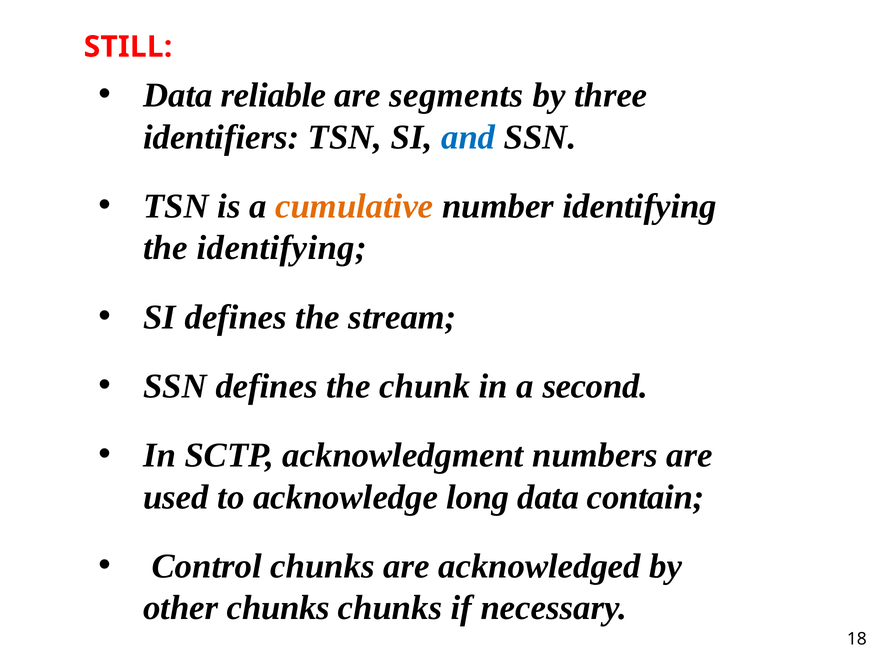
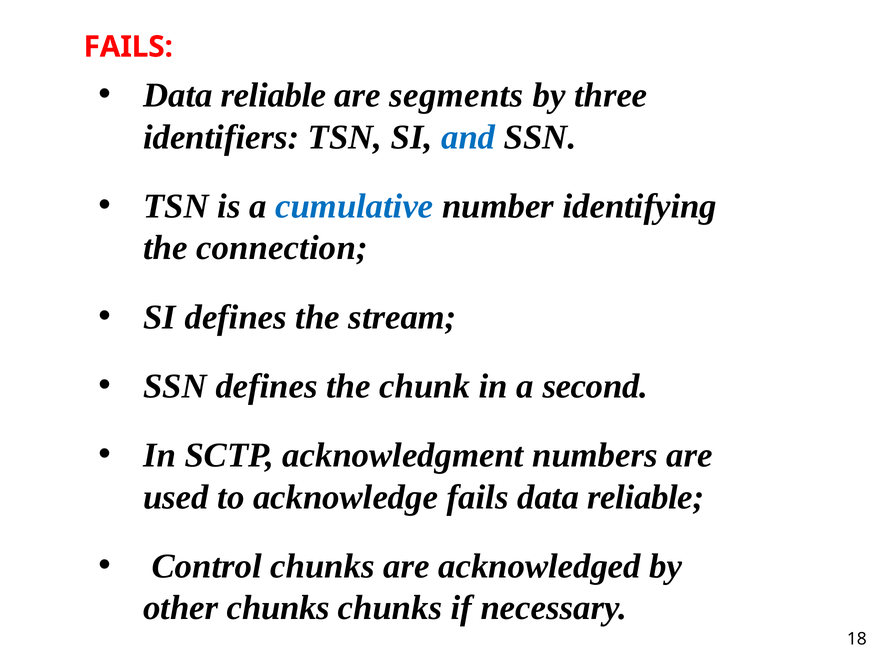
STILL: STILL -> FAILS (128, 47)
cumulative colour: orange -> blue (354, 206)
the identifying: identifying -> connection (282, 248)
acknowledge long: long -> fails (478, 497)
contain: contain -> reliable (646, 497)
